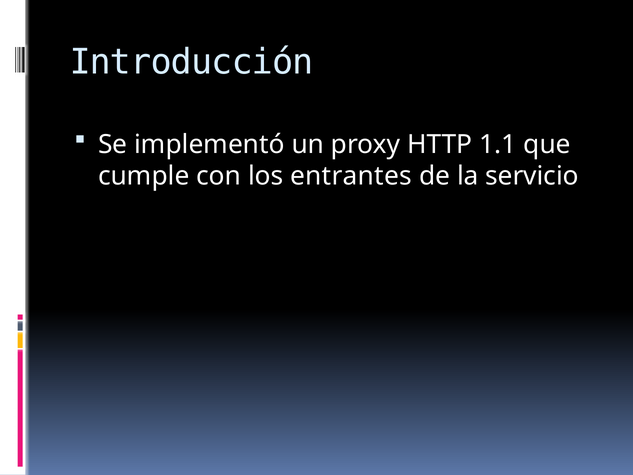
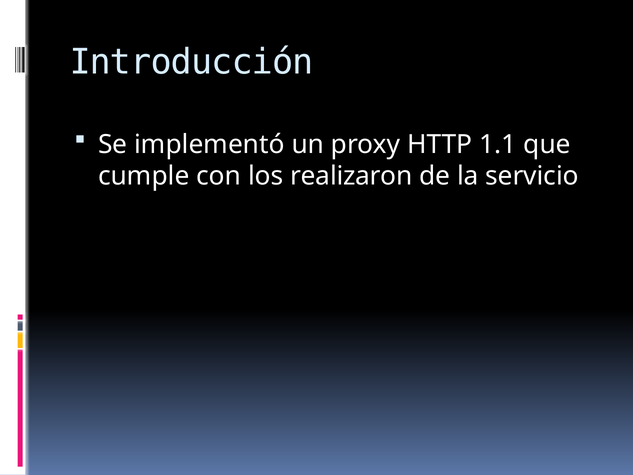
entrantes: entrantes -> realizaron (351, 176)
